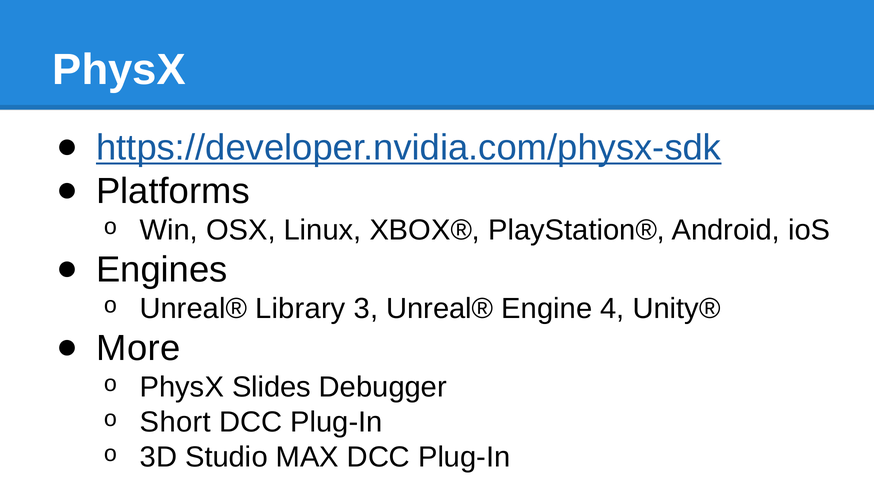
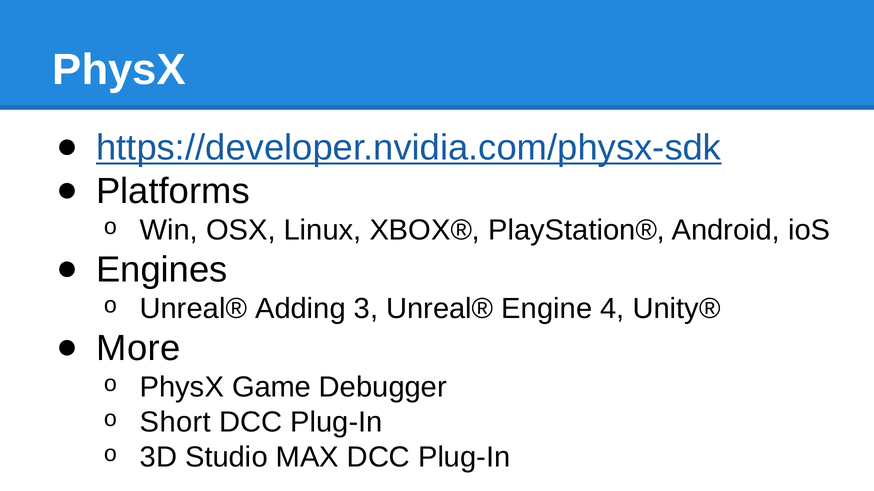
Library: Library -> Adding (300, 309)
Slides: Slides -> Game (272, 388)
